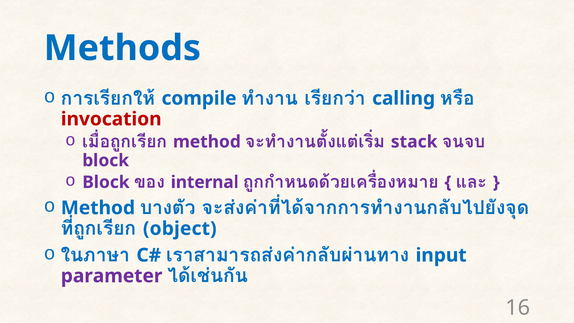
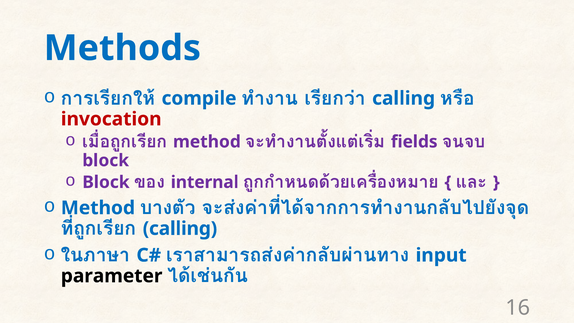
stack: stack -> fields (414, 142)
object: object -> calling (180, 228)
parameter colour: purple -> black (112, 276)
